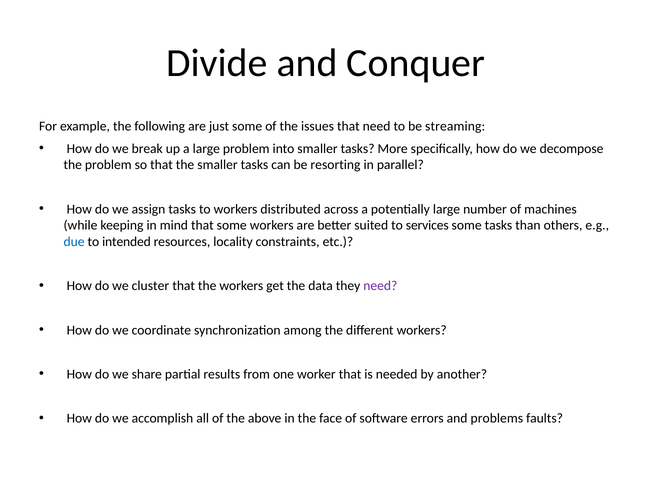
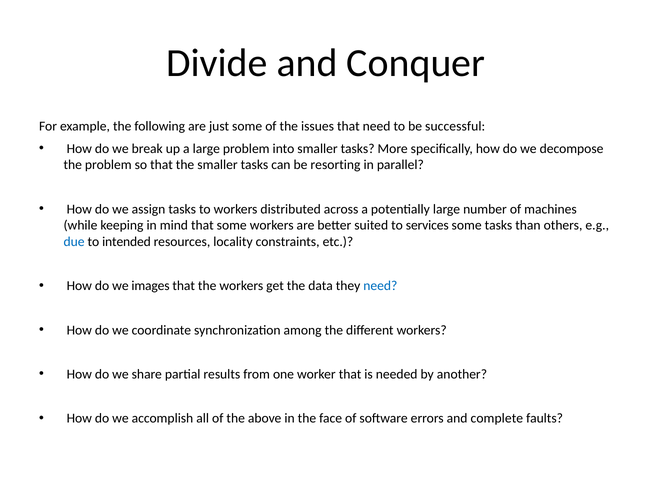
streaming: streaming -> successful (455, 126)
cluster: cluster -> images (151, 286)
need colour: purple -> blue (380, 286)
problems: problems -> complete (497, 418)
